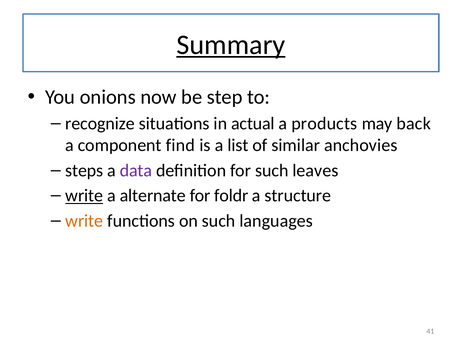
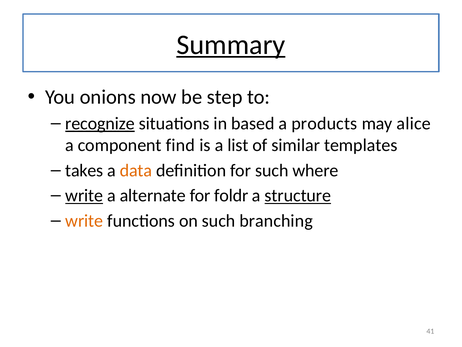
recognize underline: none -> present (100, 123)
actual: actual -> based (253, 123)
back: back -> alice (414, 123)
anchovies: anchovies -> templates (361, 145)
steps: steps -> takes (84, 170)
data colour: purple -> orange (136, 170)
leaves: leaves -> where (316, 170)
structure underline: none -> present (298, 195)
languages: languages -> branching (276, 221)
